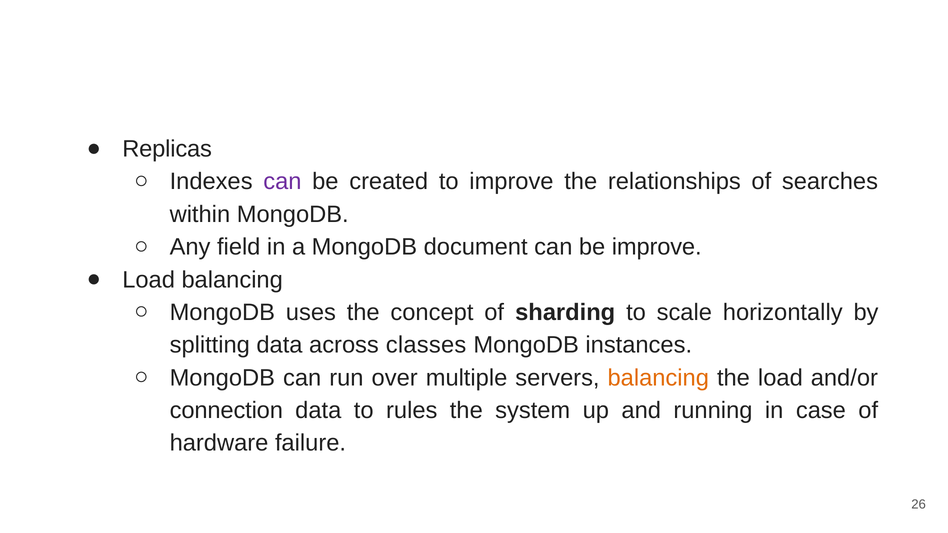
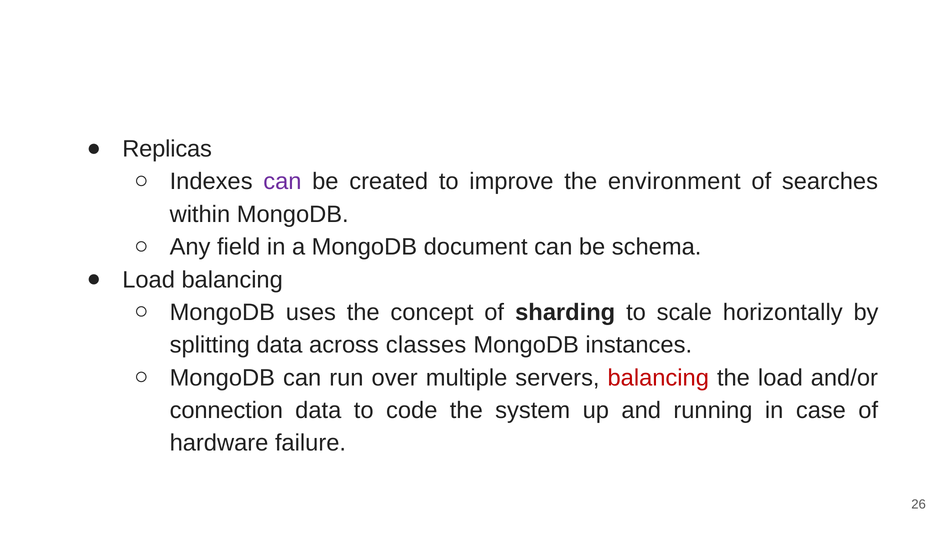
relationships: relationships -> environment (674, 182)
be improve: improve -> schema (657, 247)
balancing colour: orange -> red (658, 378)
rules: rules -> code (412, 411)
